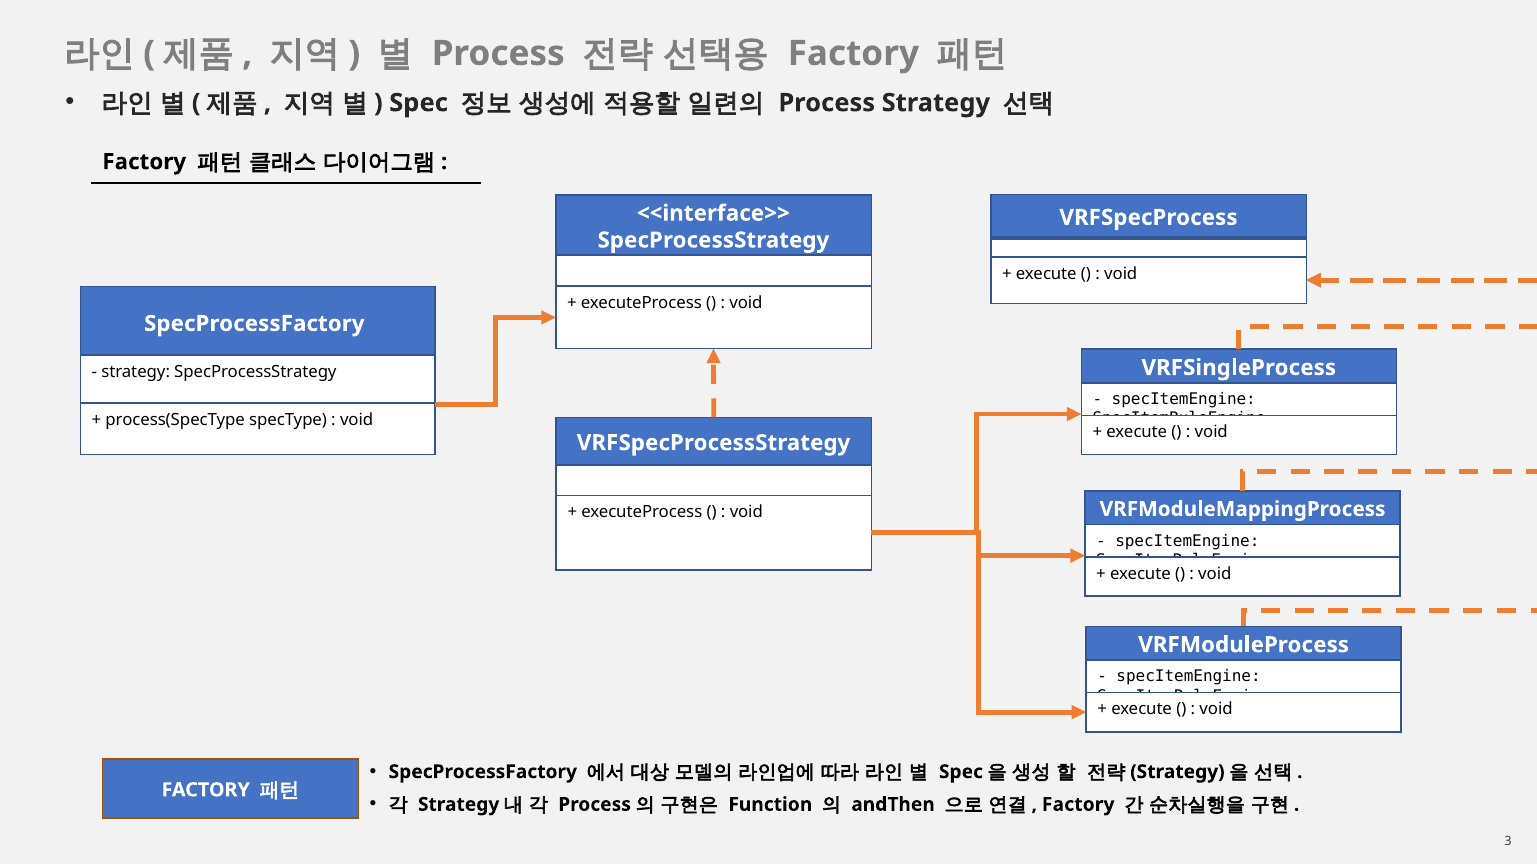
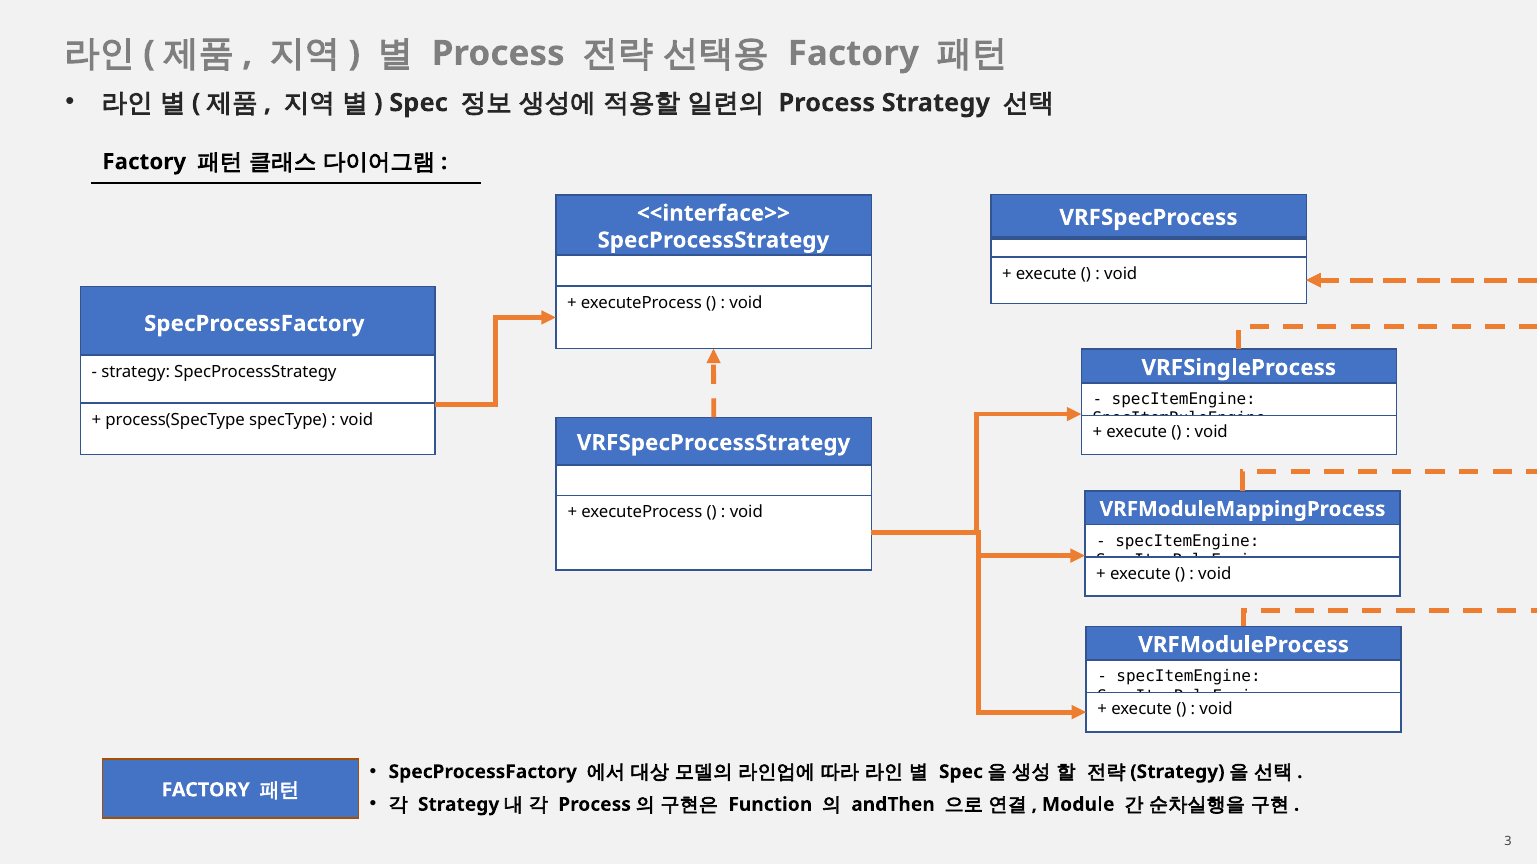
Factory: Factory -> Module (1078, 805)
